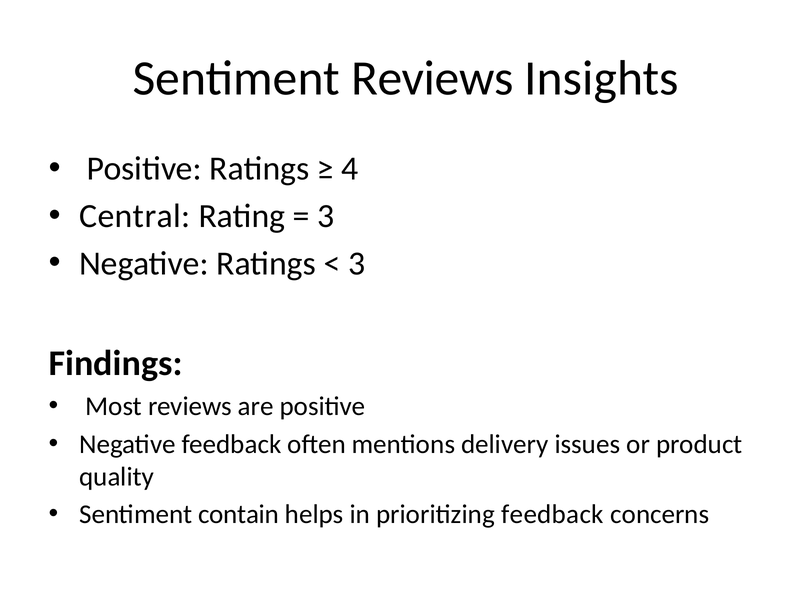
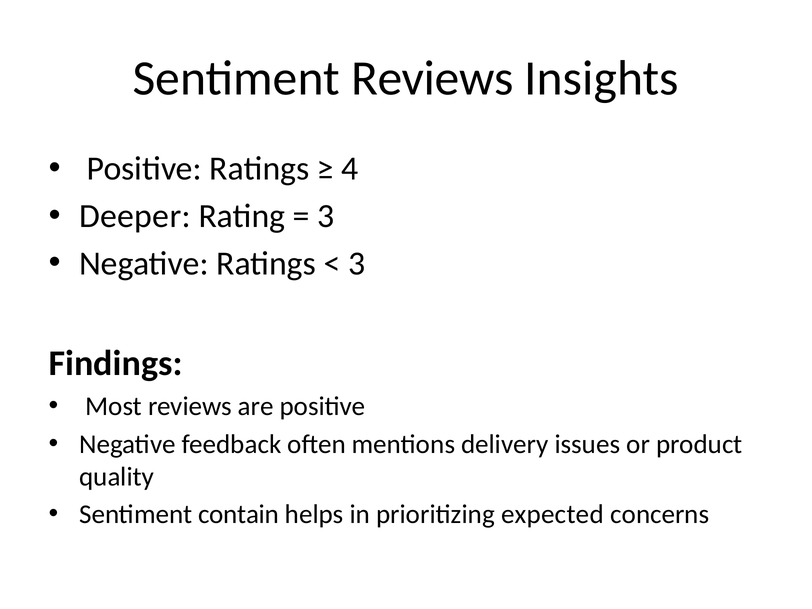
Central: Central -> Deeper (135, 216)
prioritizing feedback: feedback -> expected (552, 514)
